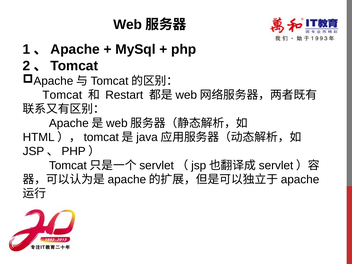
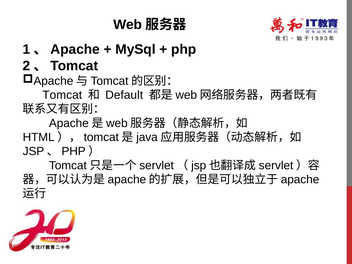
Restart: Restart -> Default (124, 95)
